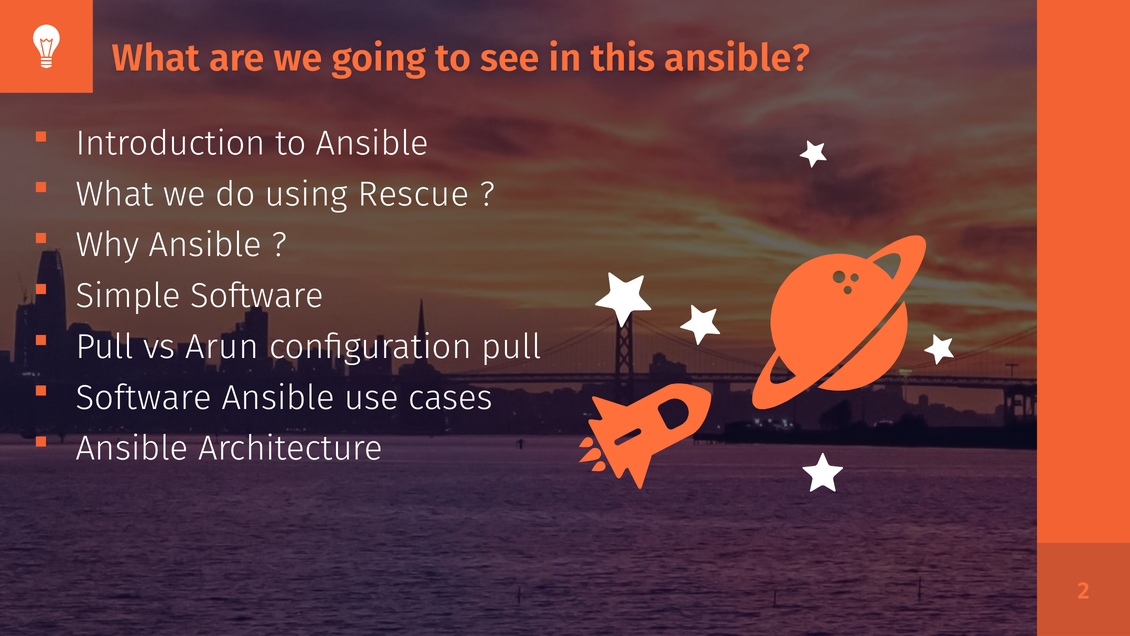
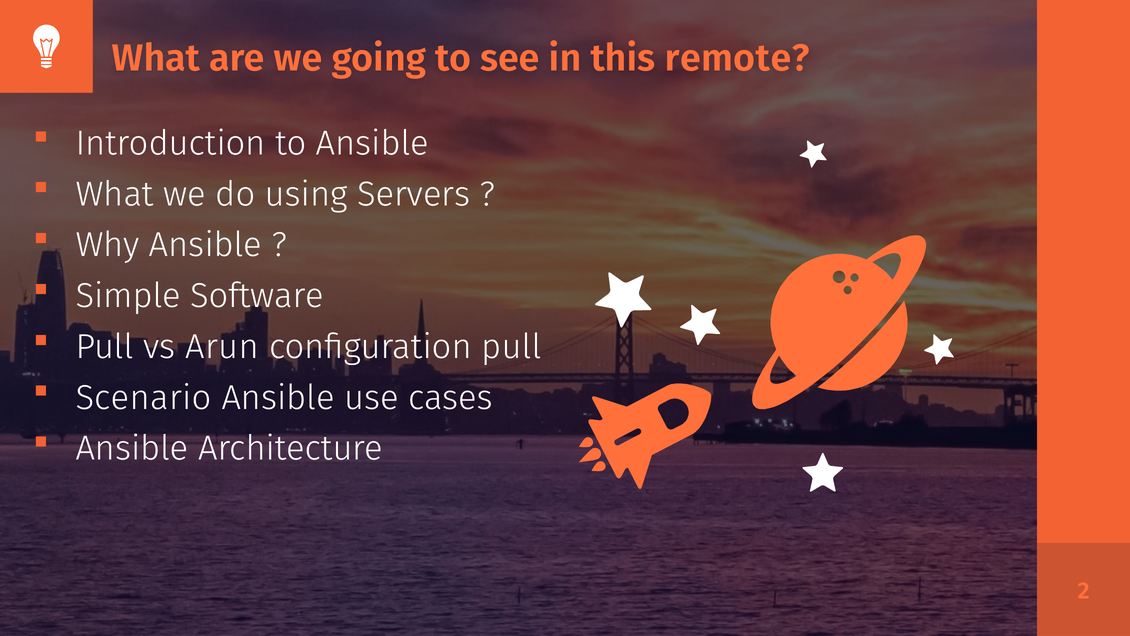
this ansible: ansible -> remote (737, 58)
Rescue: Rescue -> Servers (414, 194)
Software: Software -> Scenario (144, 397)
